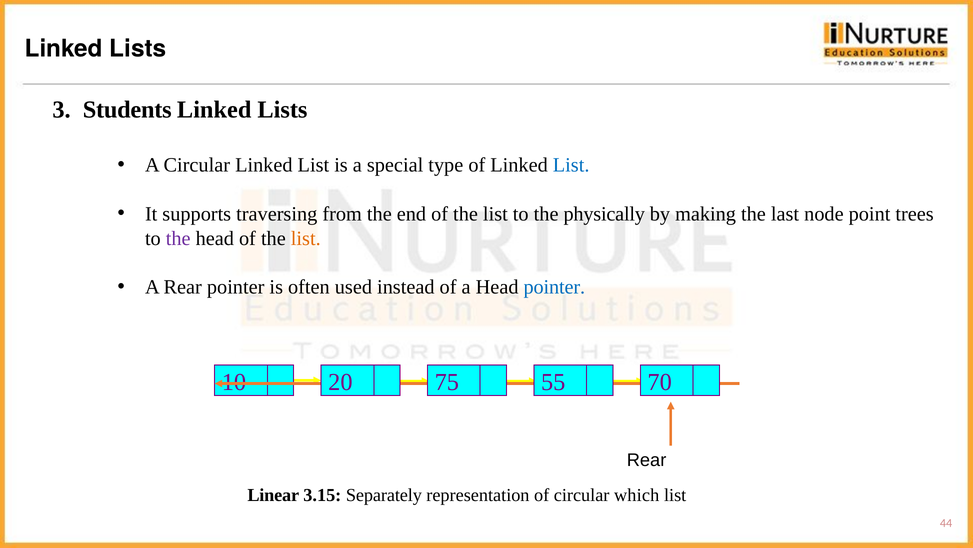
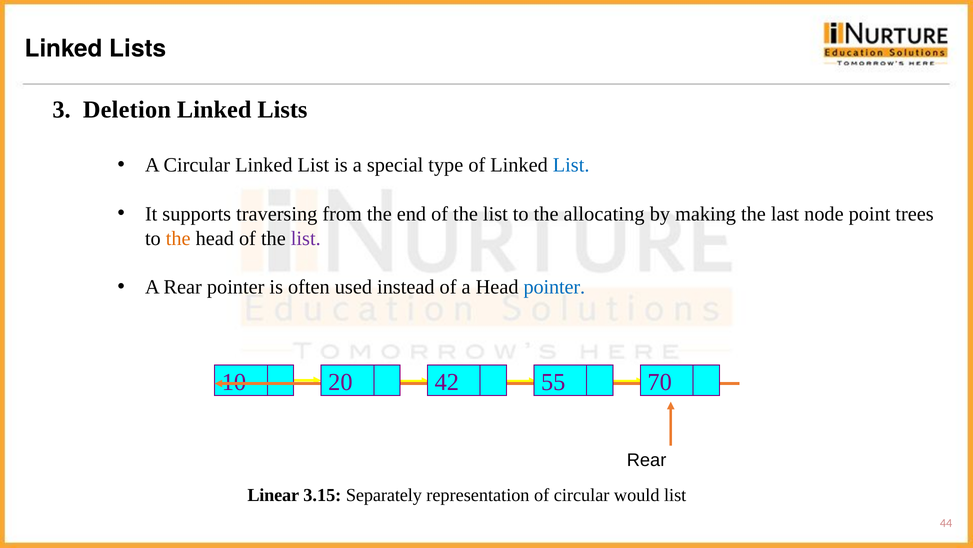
Students: Students -> Deletion (127, 109)
physically: physically -> allocating (604, 214)
the colour: purple -> orange (178, 238)
list colour: orange -> purple (306, 238)
75: 75 -> 42 (447, 382)
which: which -> would (637, 495)
